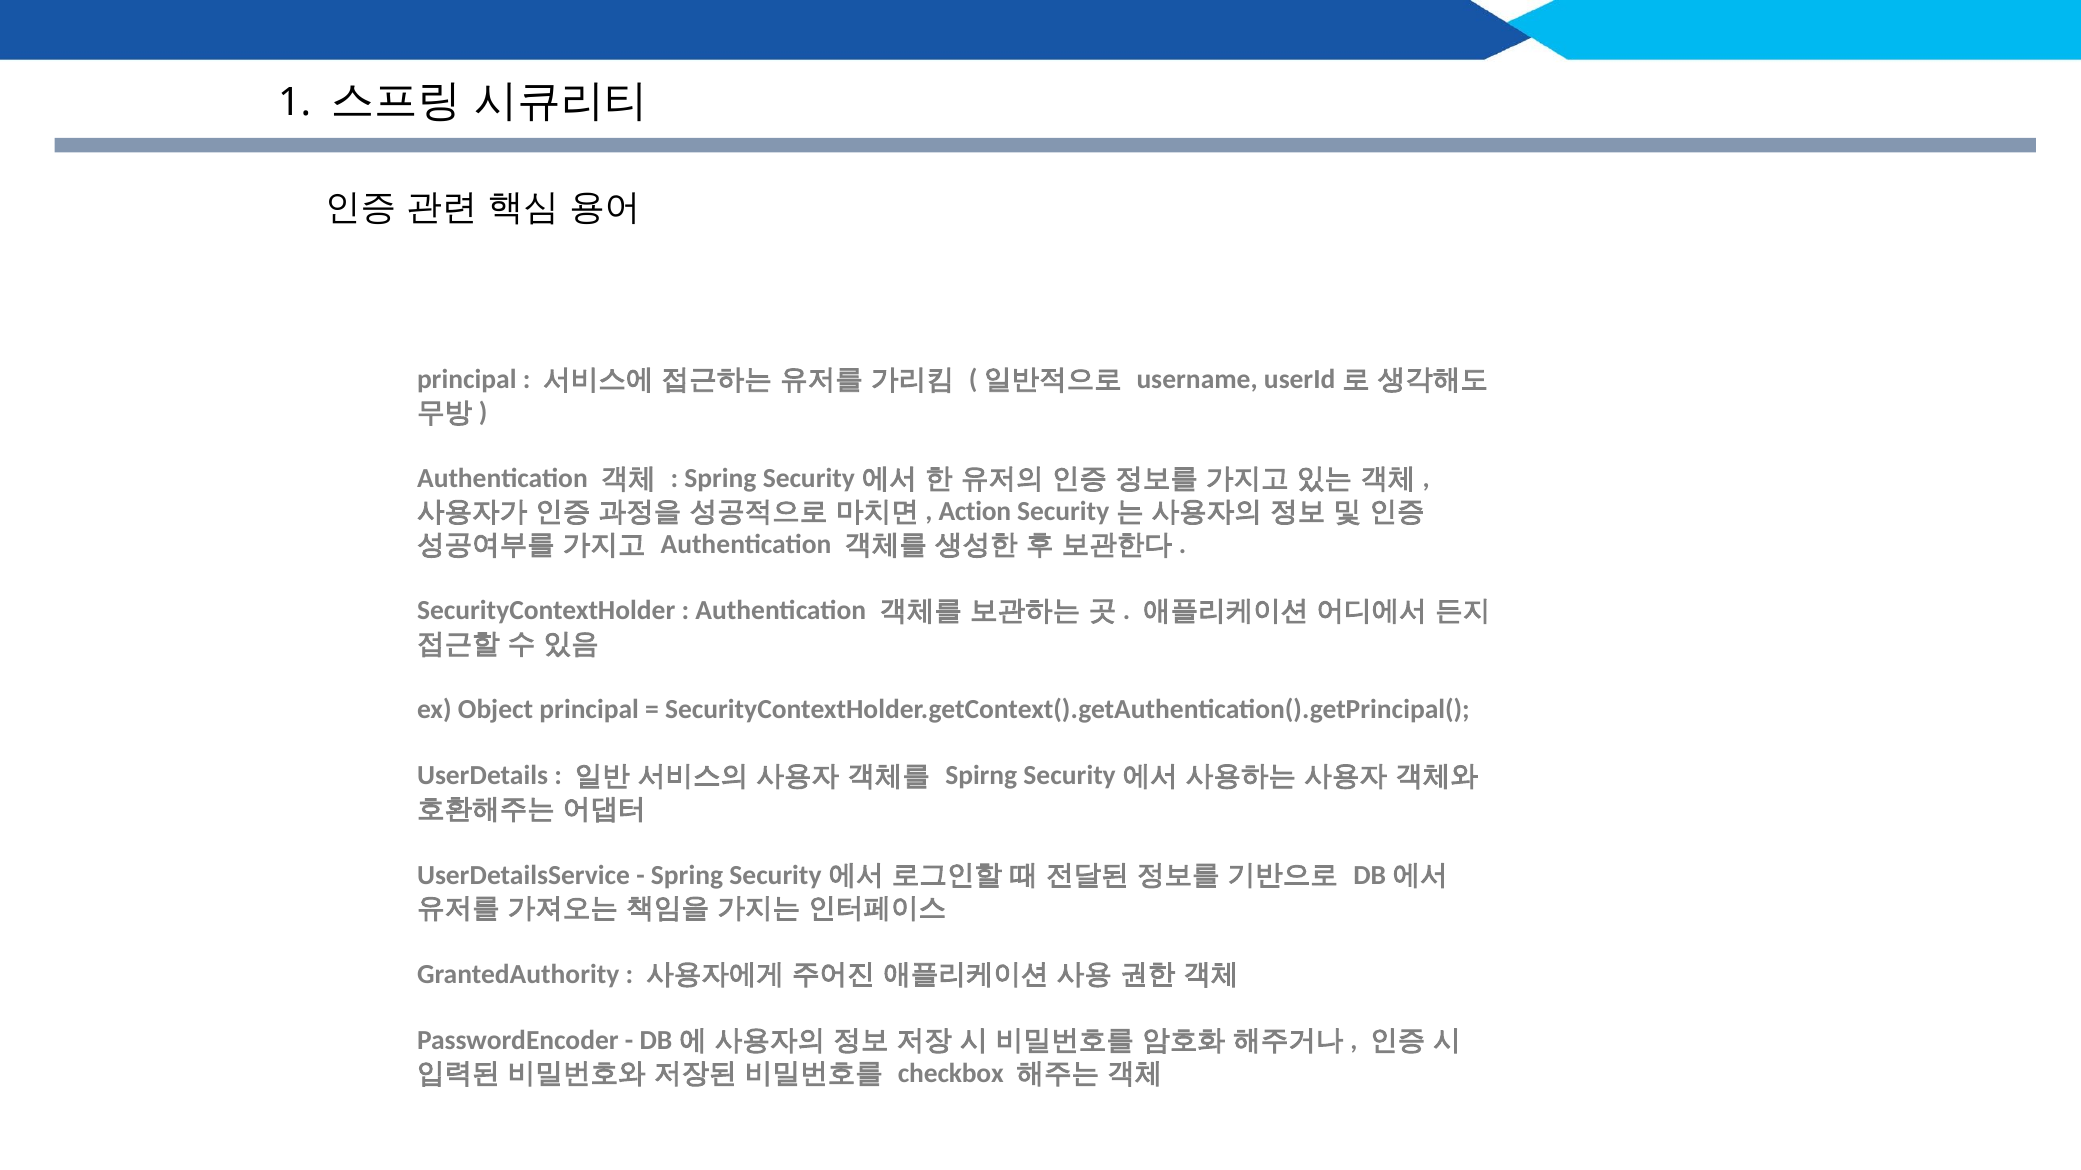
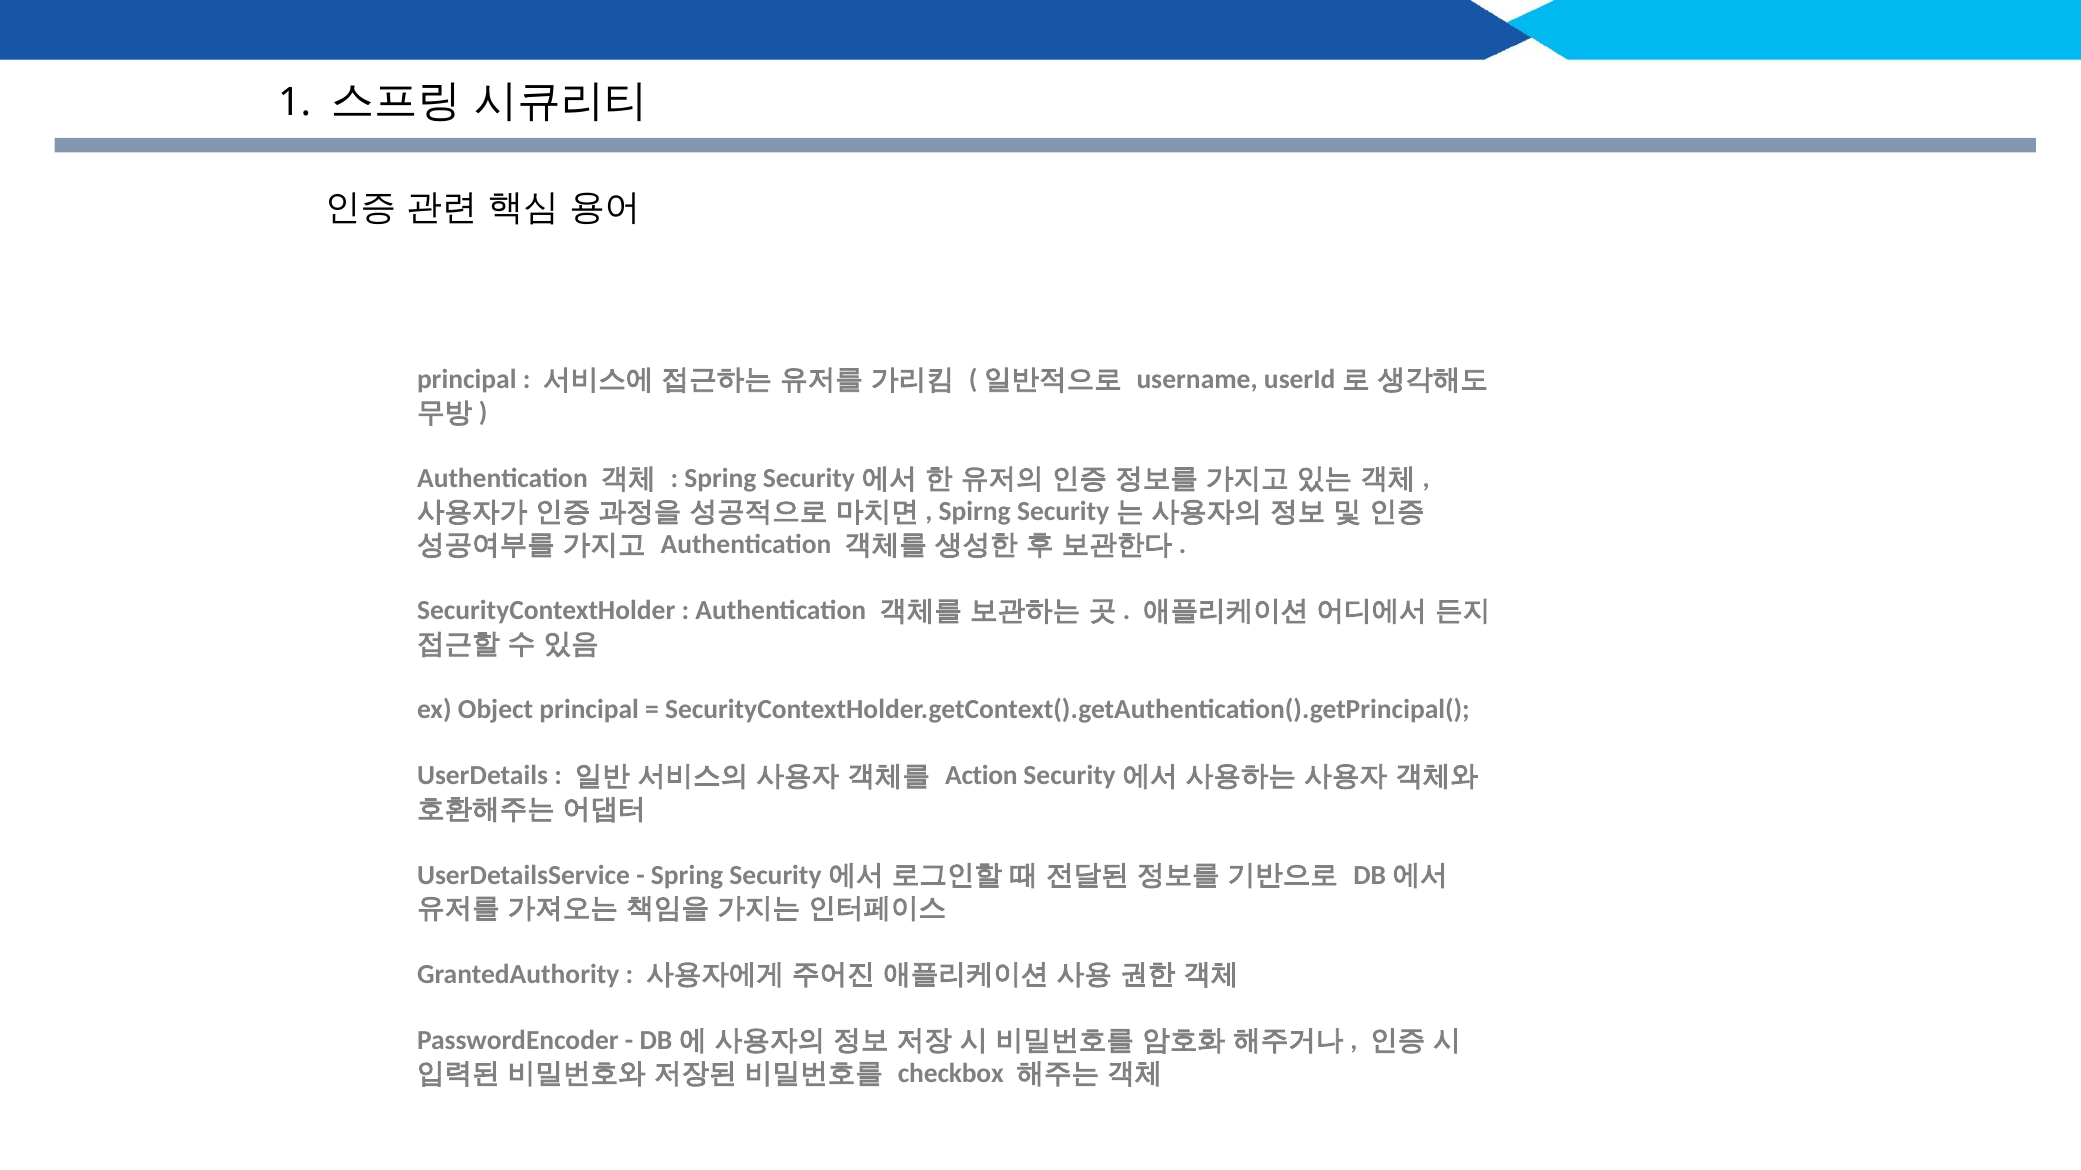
Action: Action -> Spirng (975, 512)
Spirng: Spirng -> Action (981, 776)
